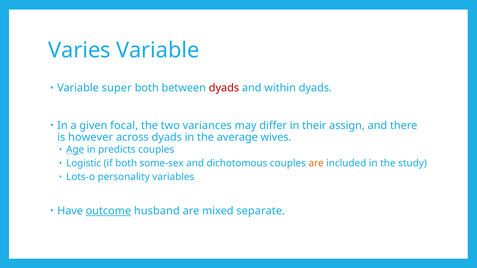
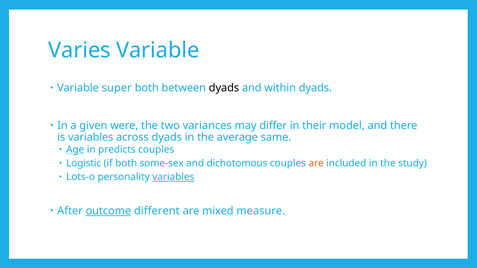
dyads colour: red -> black (224, 88)
focal: focal -> were (124, 126)
assign: assign -> model (347, 126)
is however: however -> variables (91, 137)
wives: wives -> same (276, 137)
variables underline: none -> present (173, 177)
Have: Have -> After (70, 211)
husband: husband -> different (157, 211)
separate: separate -> measure (261, 211)
